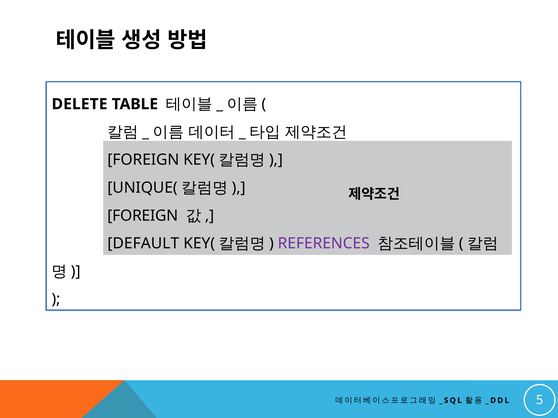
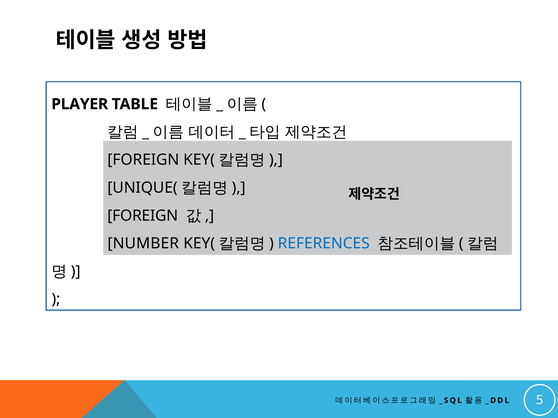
DELETE: DELETE -> PLAYER (80, 104)
DEFAULT: DEFAULT -> NUMBER (143, 244)
REFERENCES colour: purple -> blue (324, 244)
